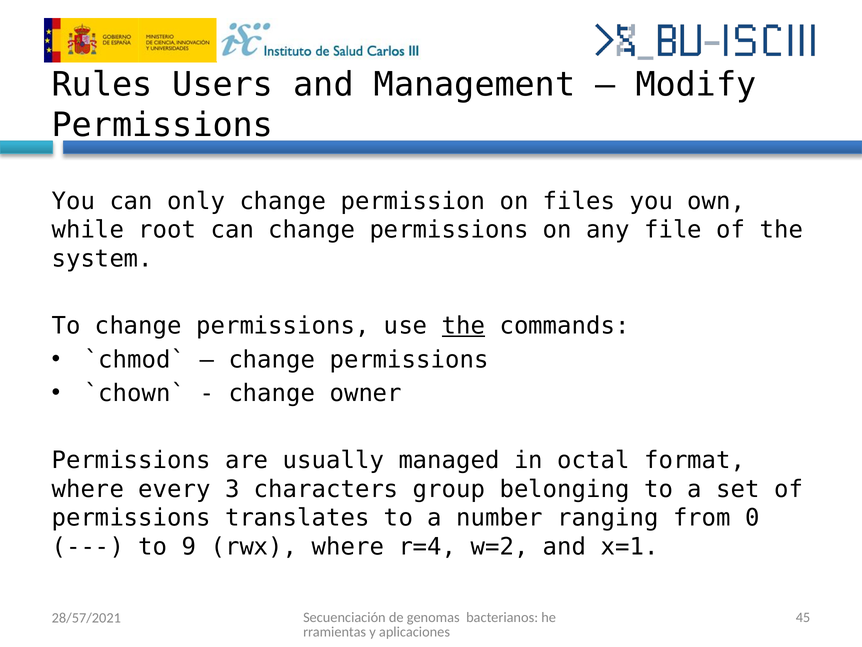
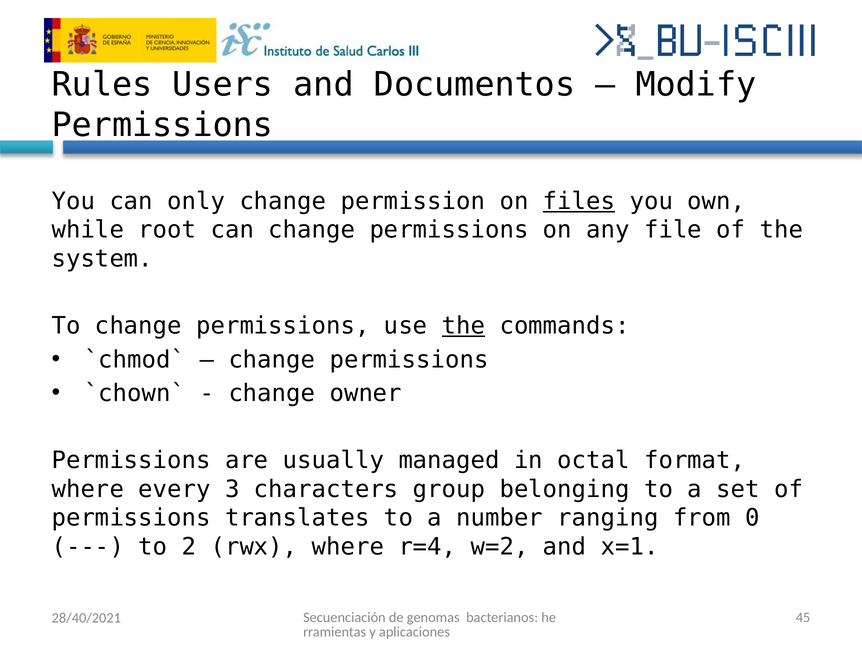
Management: Management -> Documentos (475, 85)
files underline: none -> present (579, 201)
9: 9 -> 2 (189, 546)
28/57/2021: 28/57/2021 -> 28/40/2021 (86, 617)
